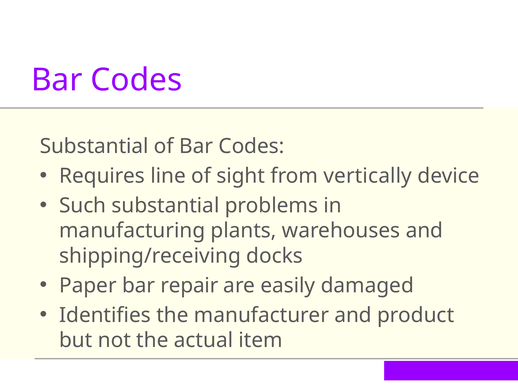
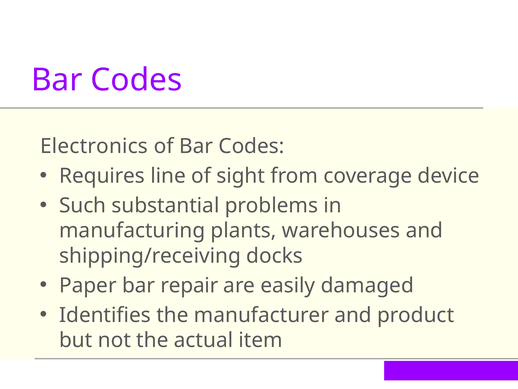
Substantial: Substantial -> Electronics (94, 146)
vertically: vertically -> coverage (368, 176)
